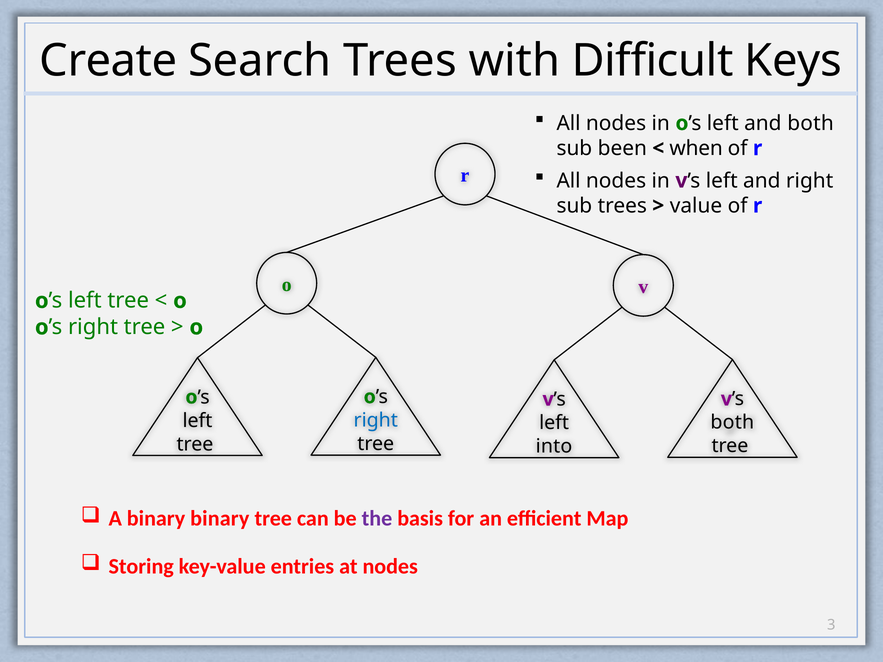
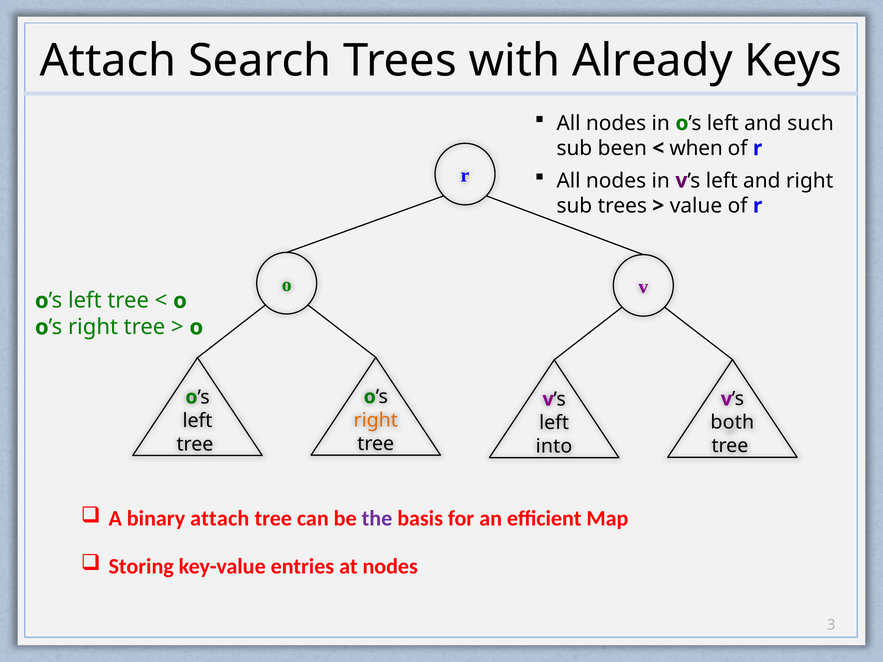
Create: Create -> Attach (108, 61)
Difficult: Difficult -> Already (652, 61)
and both: both -> such (811, 123)
right colour: blue -> orange (376, 420)
binary binary: binary -> attach (220, 519)
